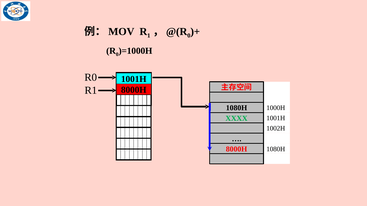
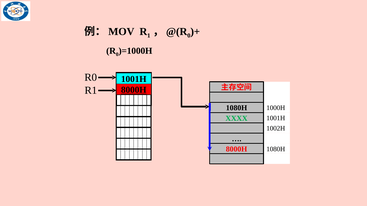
8000H underline: none -> present (134, 90)
